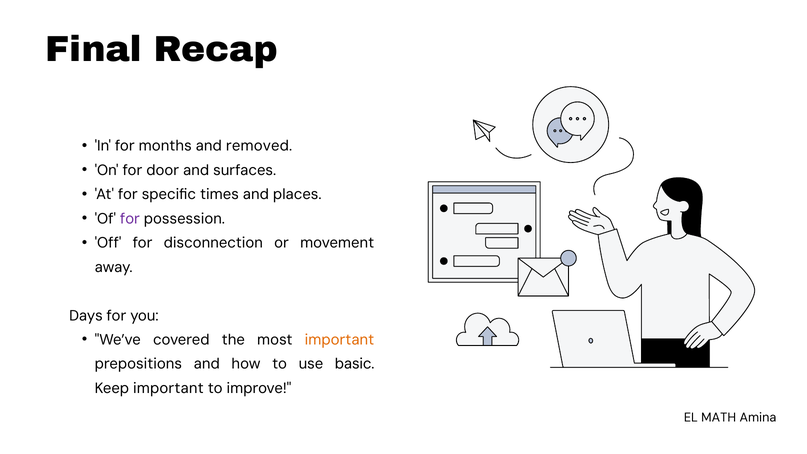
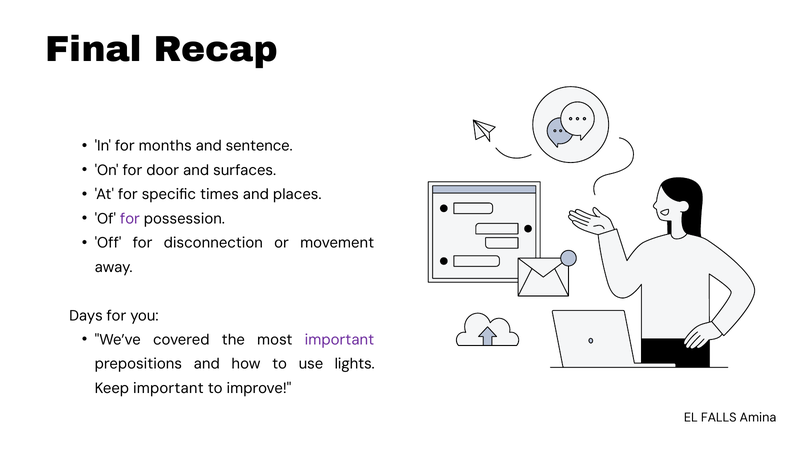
removed: removed -> sentence (259, 146)
important colour: orange -> purple (339, 340)
basic: basic -> lights (355, 364)
MATH: MATH -> FALLS (719, 417)
